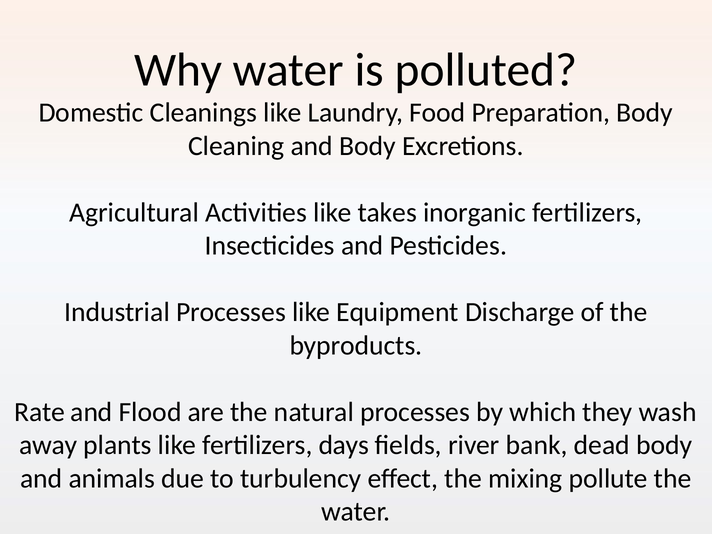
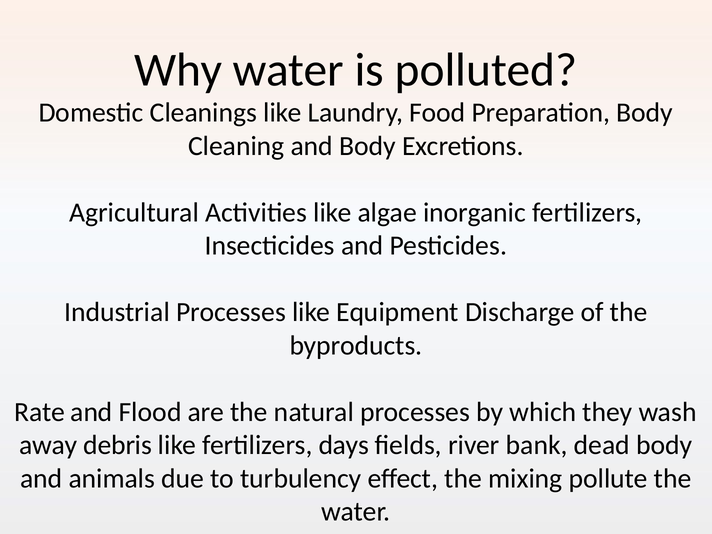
takes: takes -> algae (387, 212)
plants: plants -> debris (118, 445)
